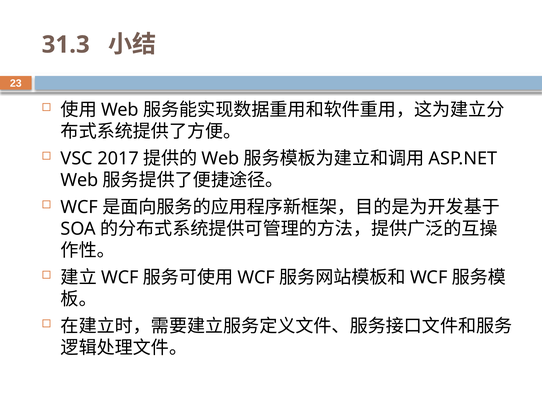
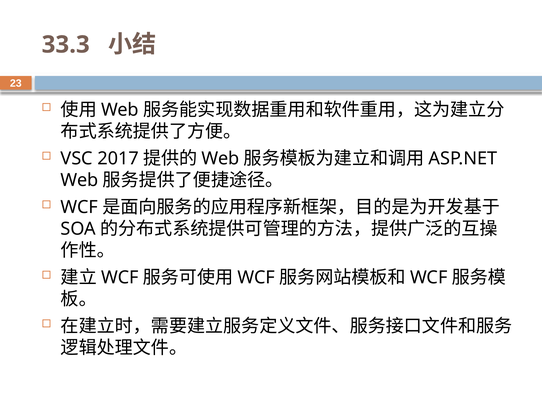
31.3: 31.3 -> 33.3 (66, 45)
